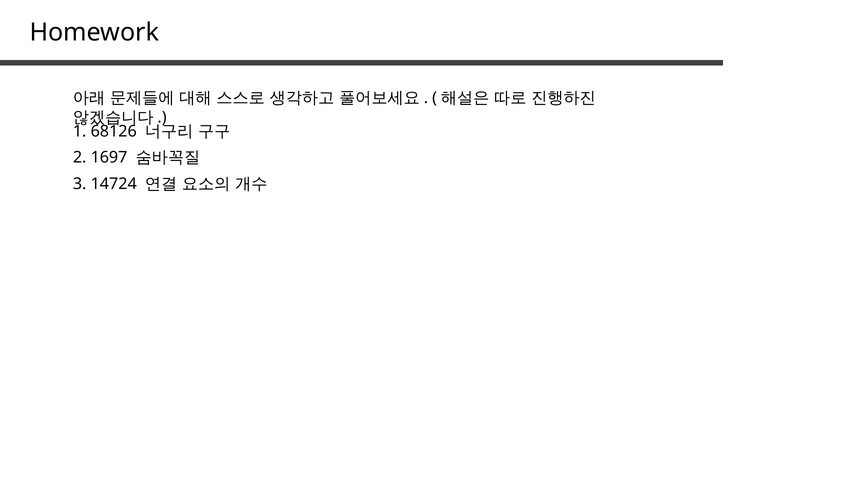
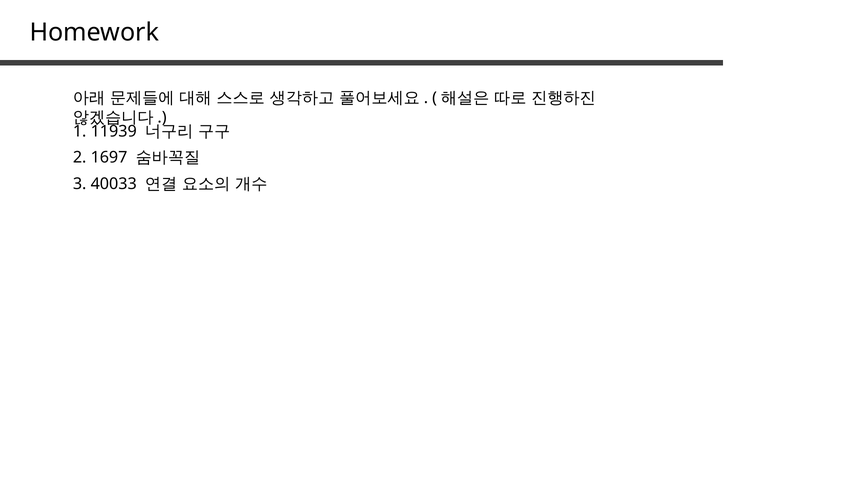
68126: 68126 -> 11939 (114, 131)
14724: 14724 -> 40033 (114, 183)
